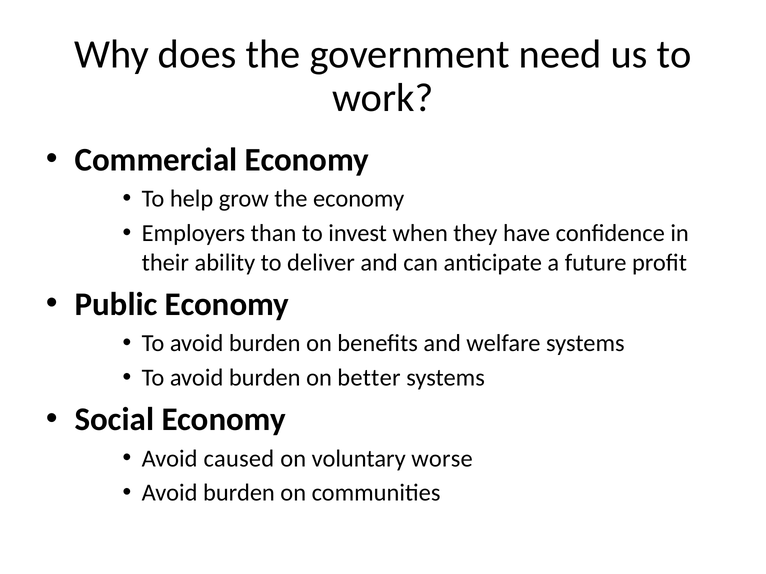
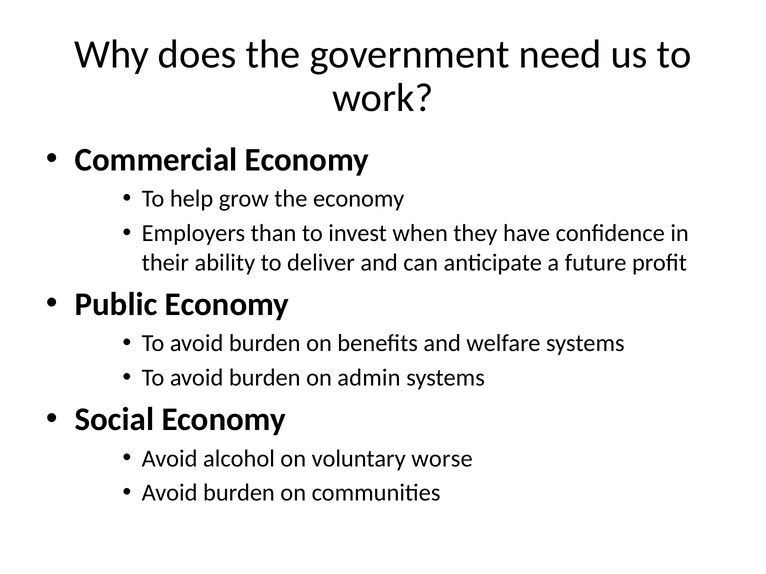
better: better -> admin (369, 378)
caused: caused -> alcohol (239, 459)
